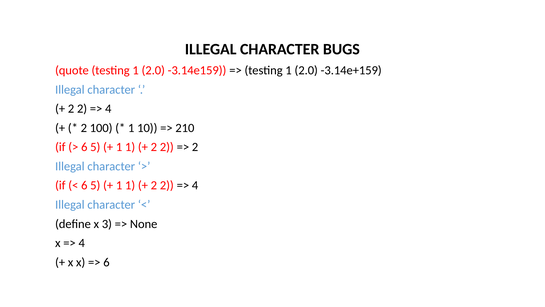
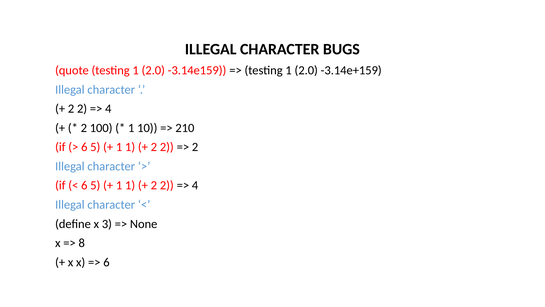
4: 4 -> 8 (82, 243)
